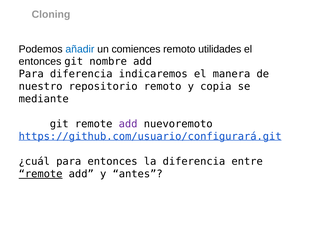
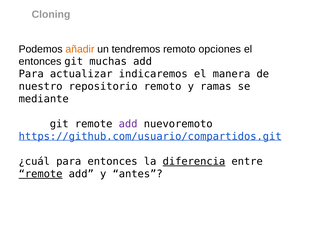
añadir colour: blue -> orange (80, 49)
comiences: comiences -> tendremos (136, 49)
utilidades: utilidades -> opciones (220, 49)
nombre: nombre -> muchas (108, 62)
Para diferencia: diferencia -> actualizar (81, 74)
copia: copia -> ramas (216, 87)
https://github.com/usuario/configurará.git: https://github.com/usuario/configurará.git -> https://github.com/usuario/compartidos.git (150, 136)
diferencia underline: none -> present (194, 161)
